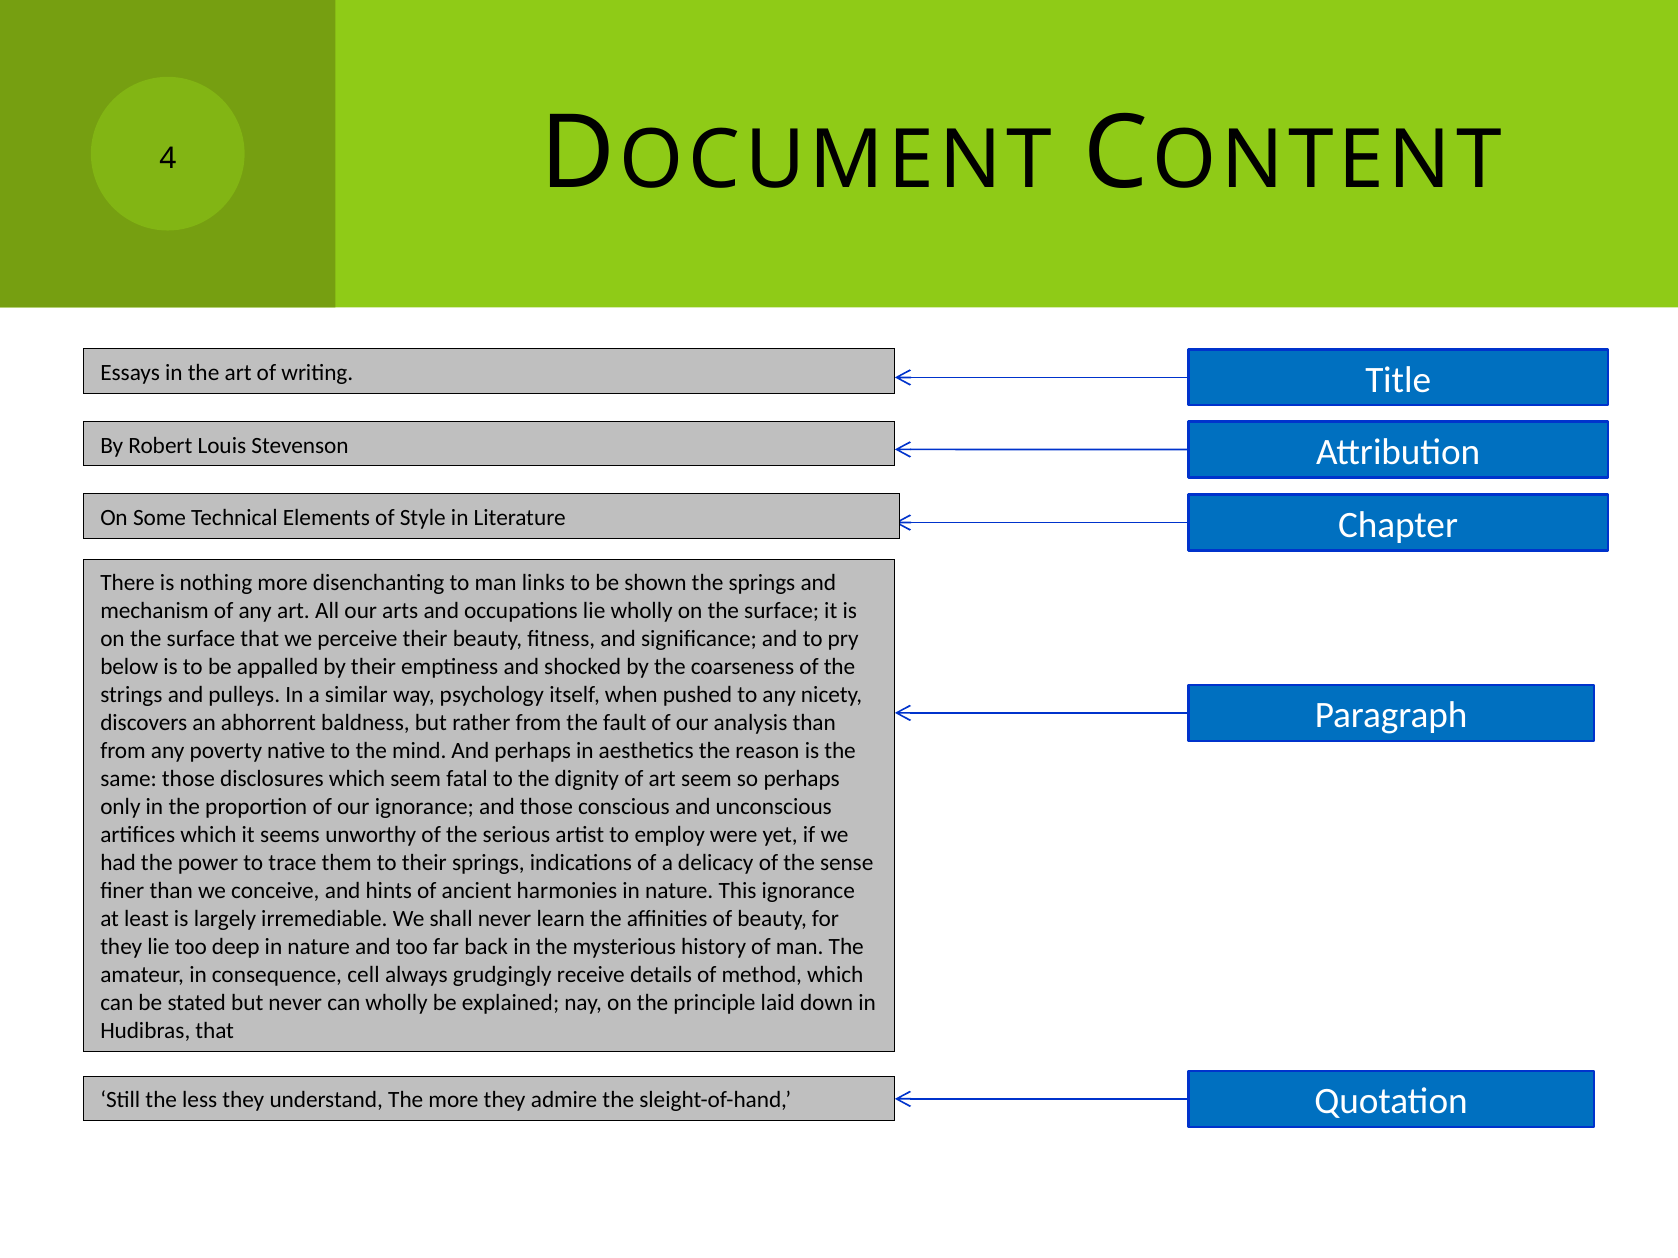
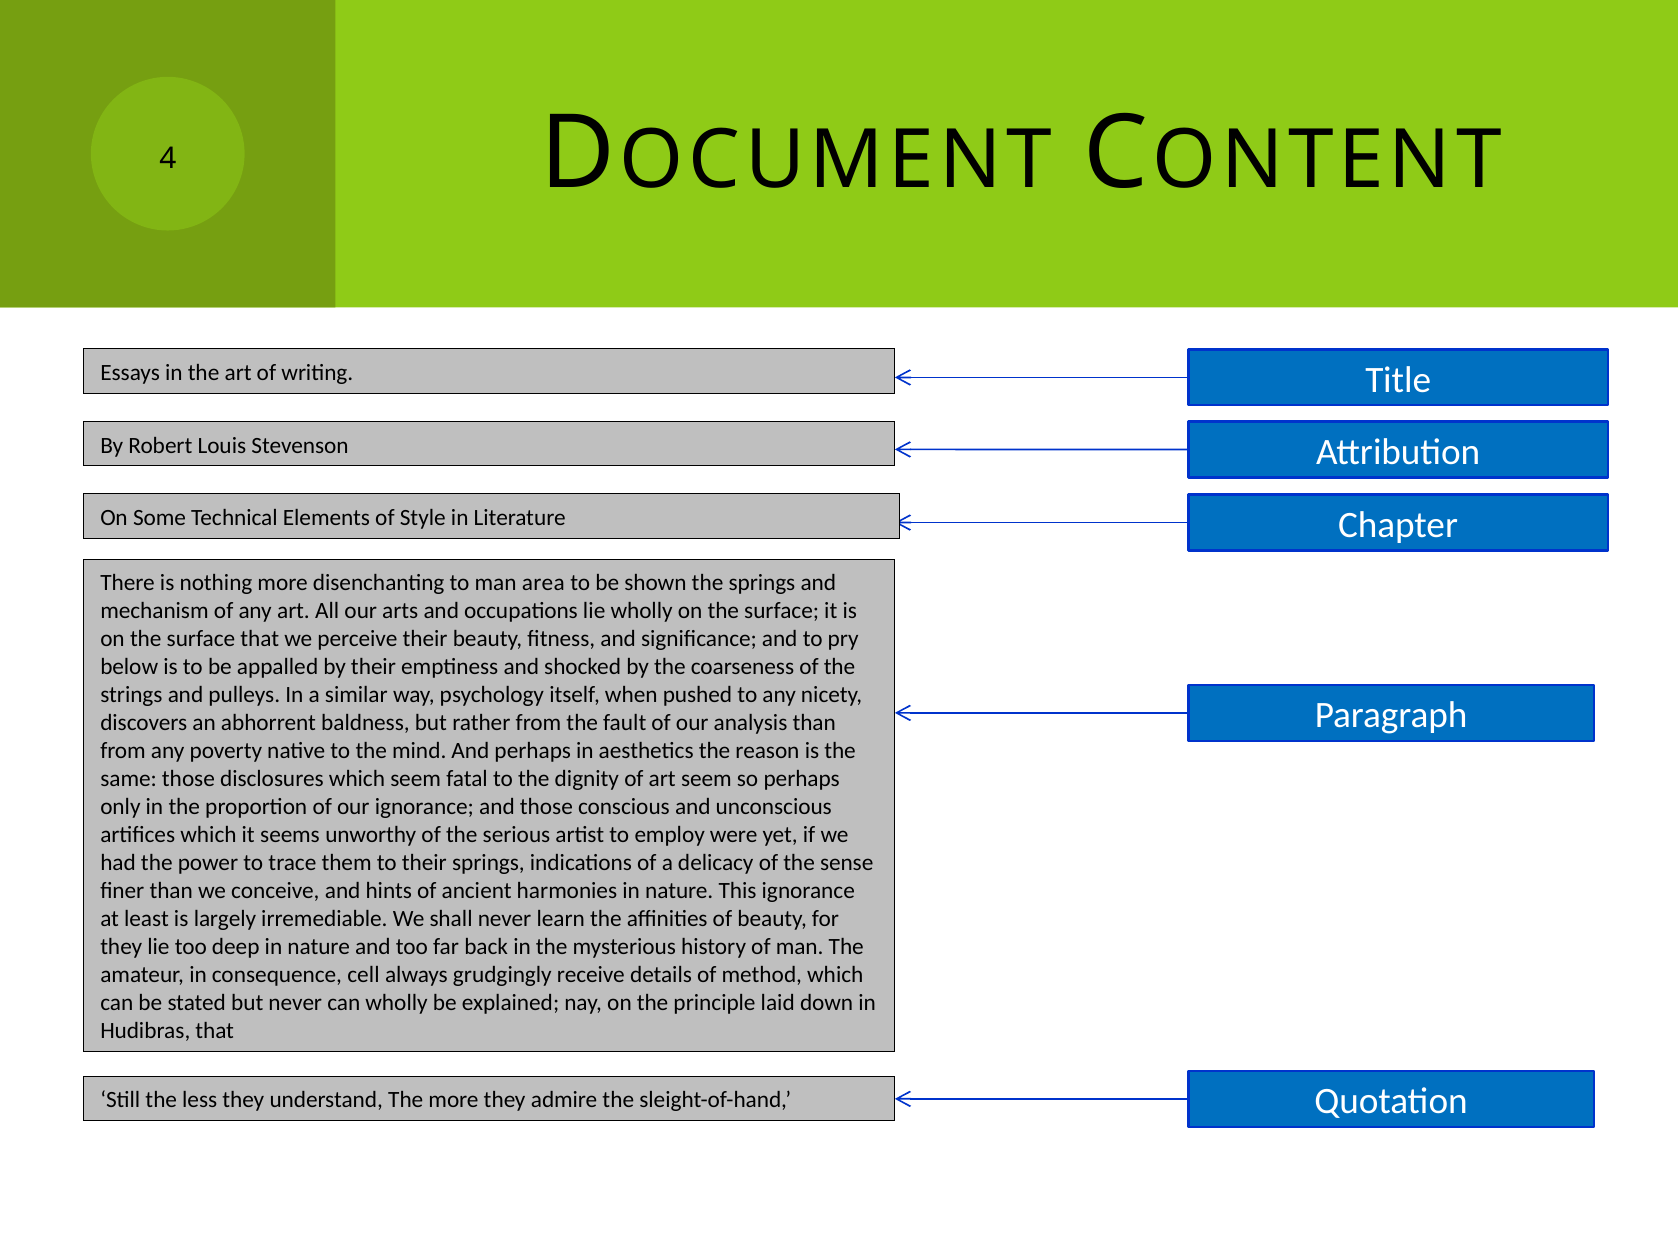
links: links -> area (543, 583)
